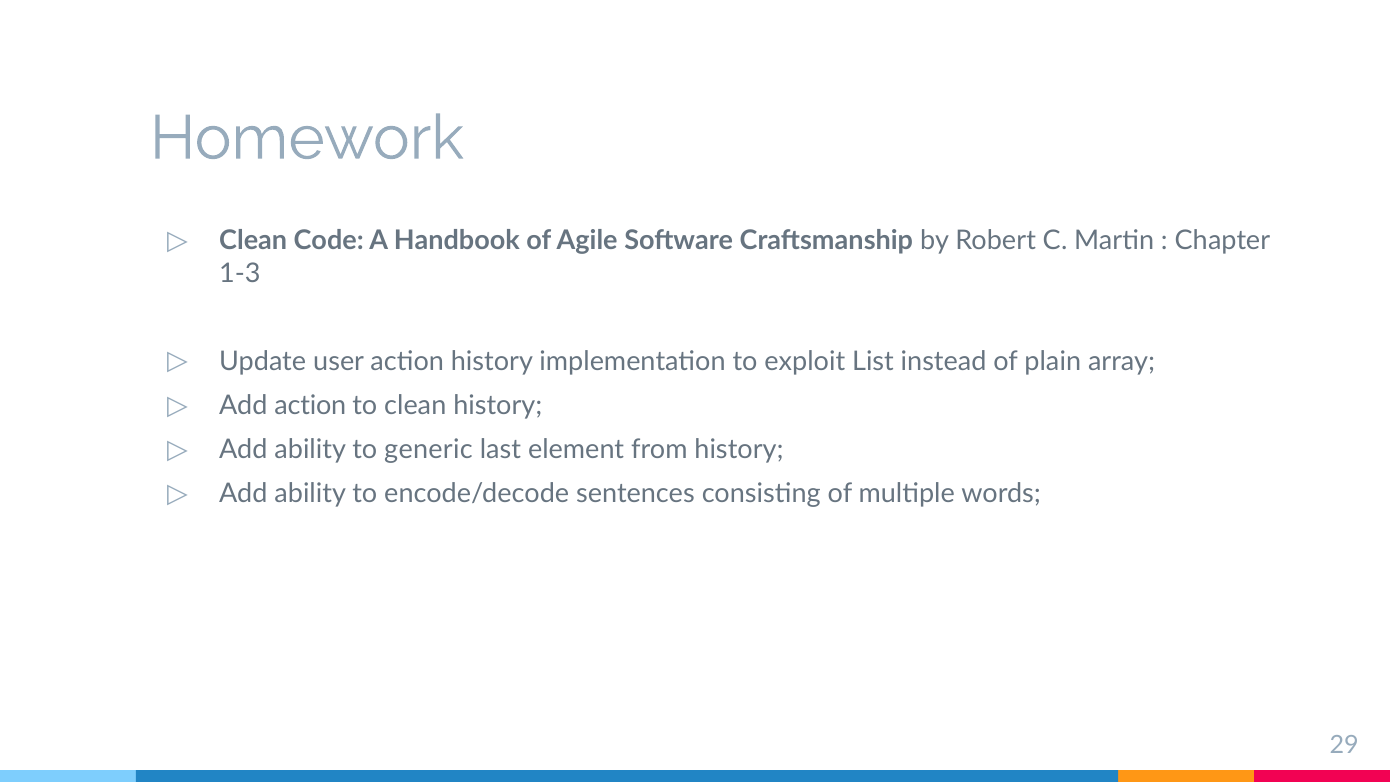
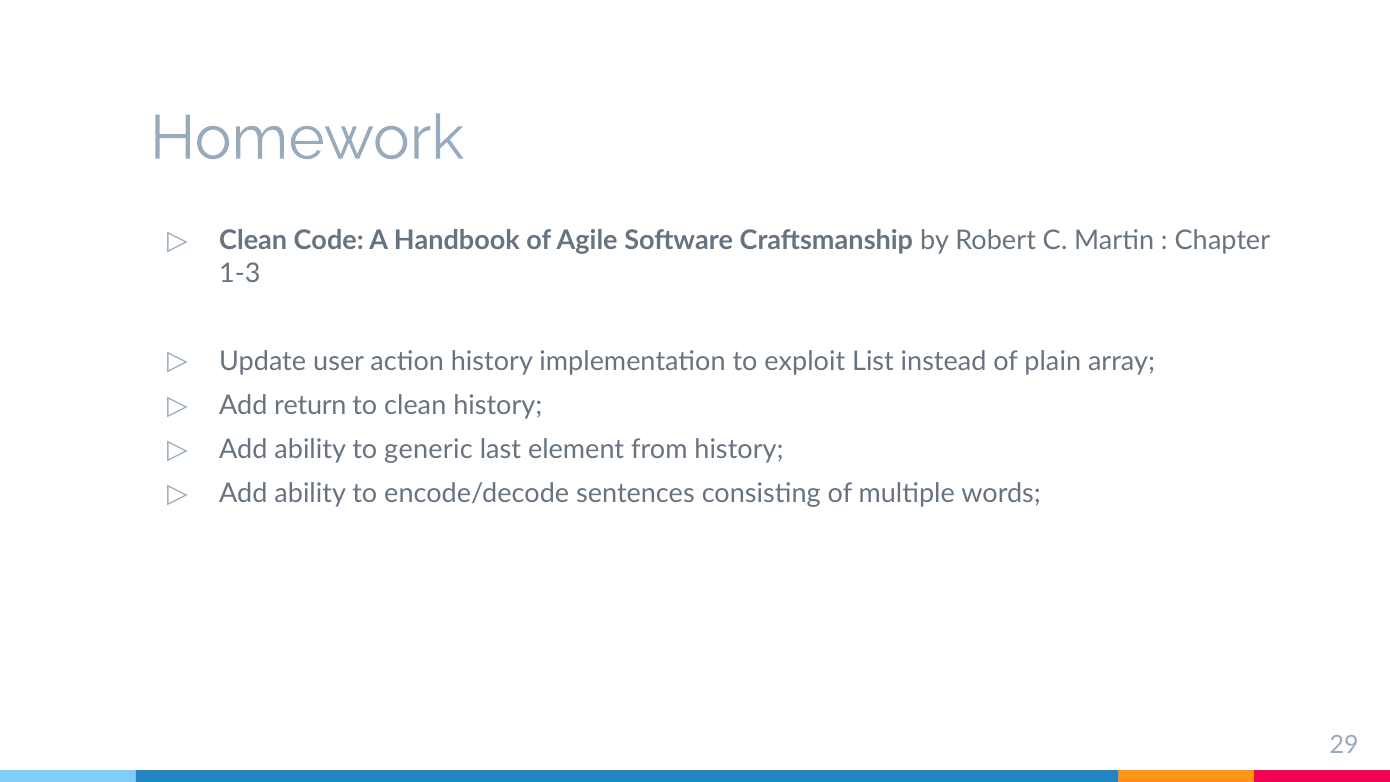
Add action: action -> return (310, 405)
